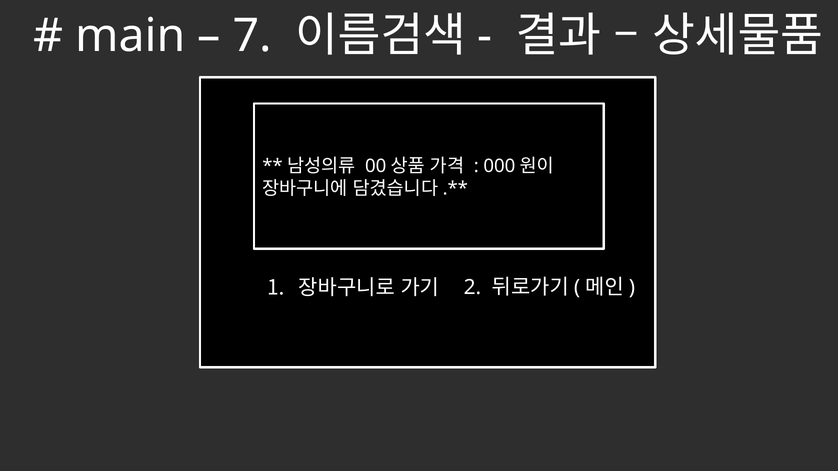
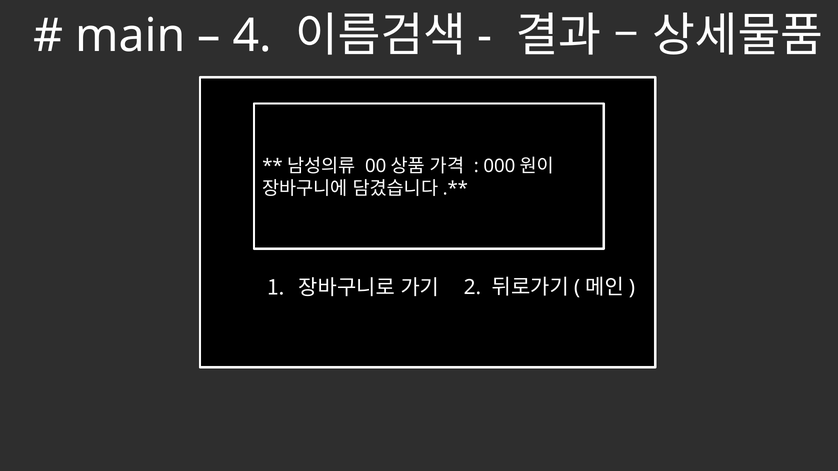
7: 7 -> 4 (252, 36)
